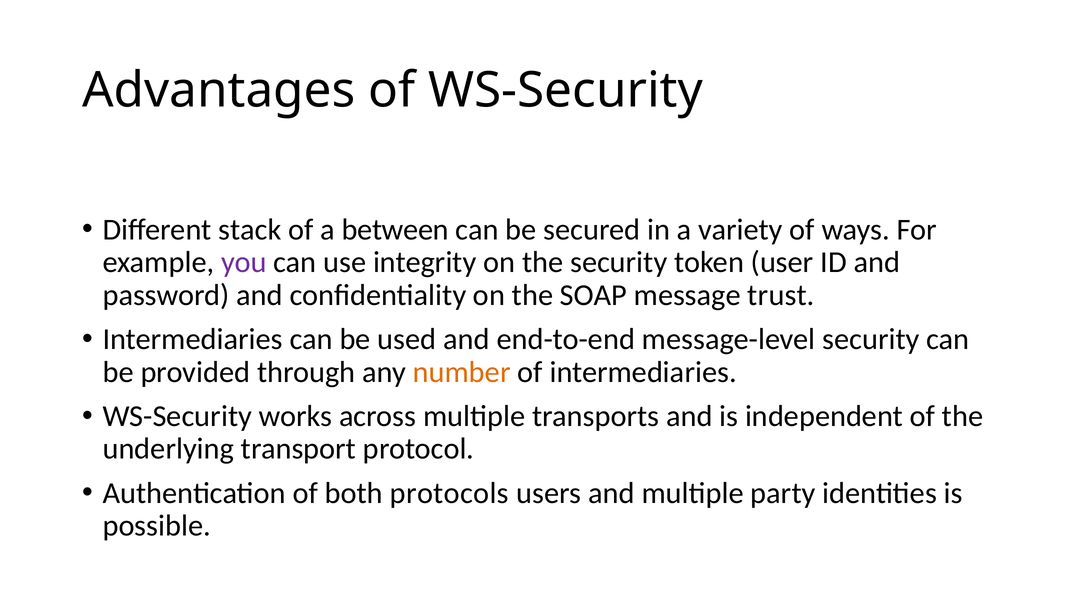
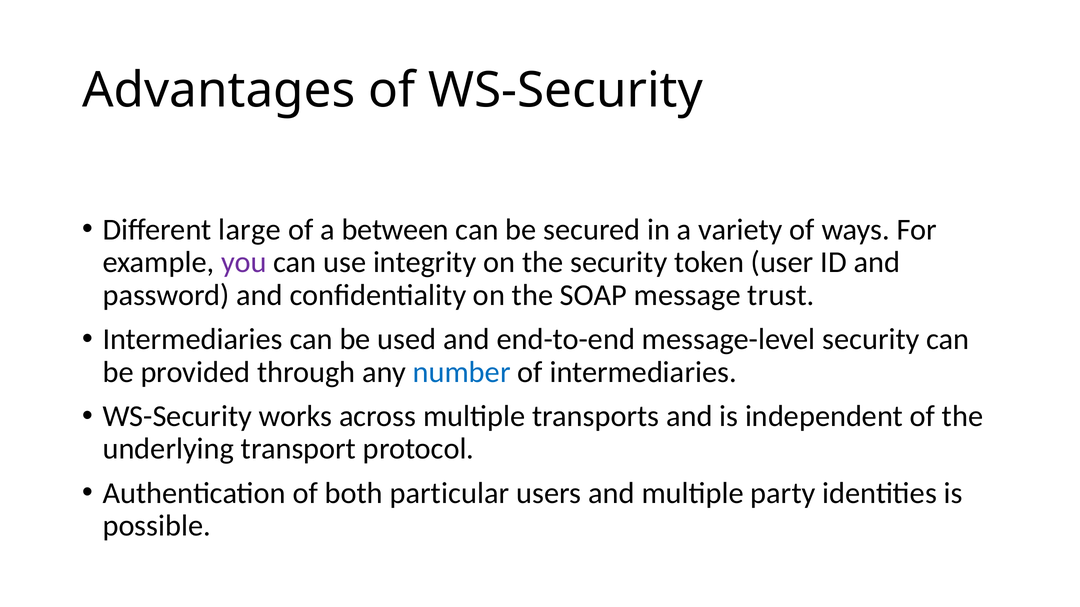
stack: stack -> large (250, 230)
number colour: orange -> blue (462, 372)
protocols: protocols -> particular (450, 493)
